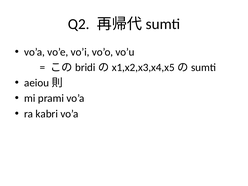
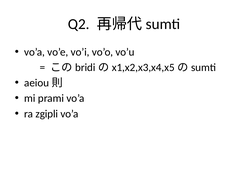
kabri: kabri -> zgipli (47, 114)
